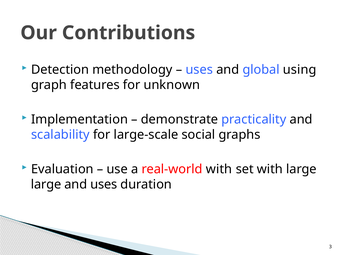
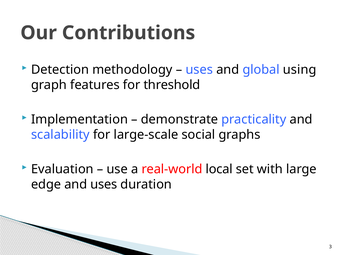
unknown: unknown -> threshold (172, 85)
real-world with: with -> local (219, 169)
large: large -> edge (46, 184)
